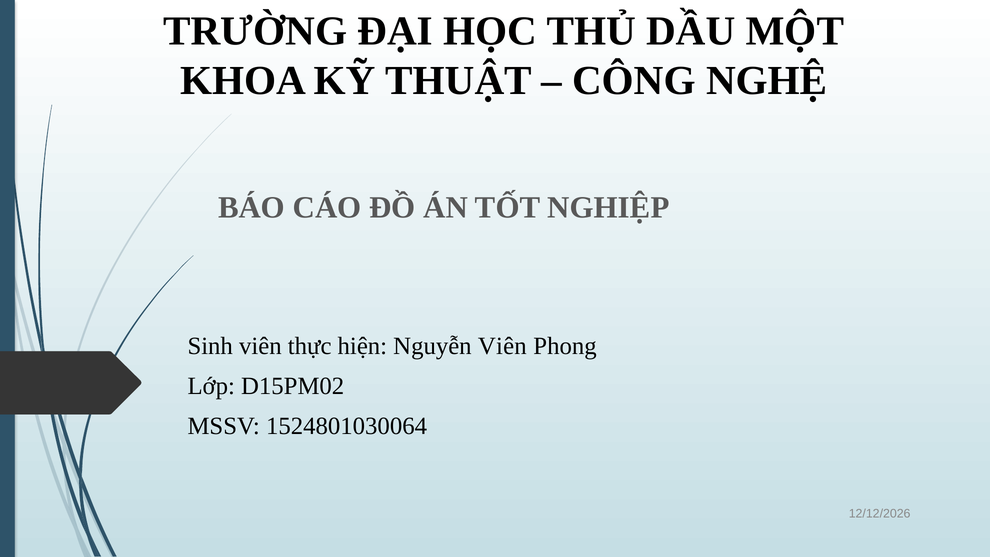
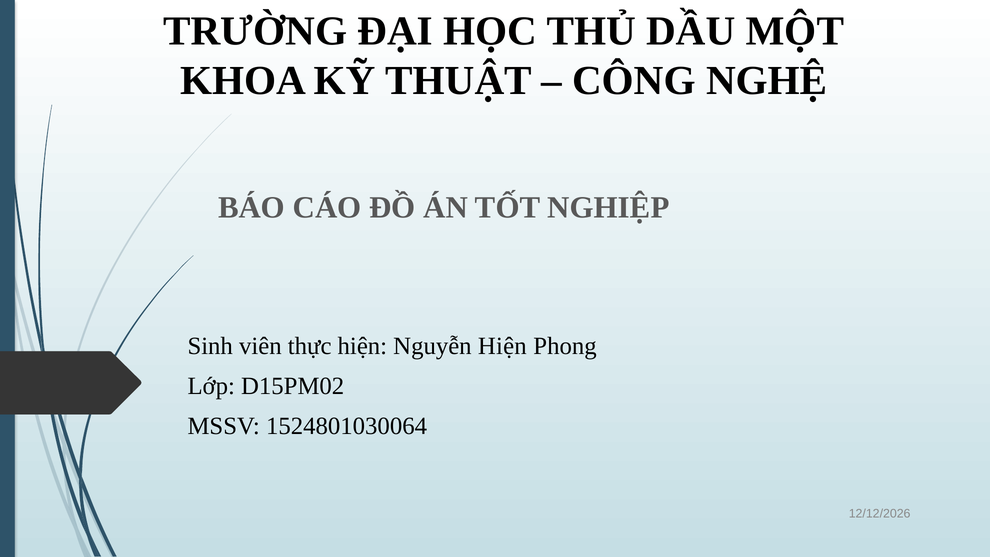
Nguyễn Viên: Viên -> Hiện (502, 346)
